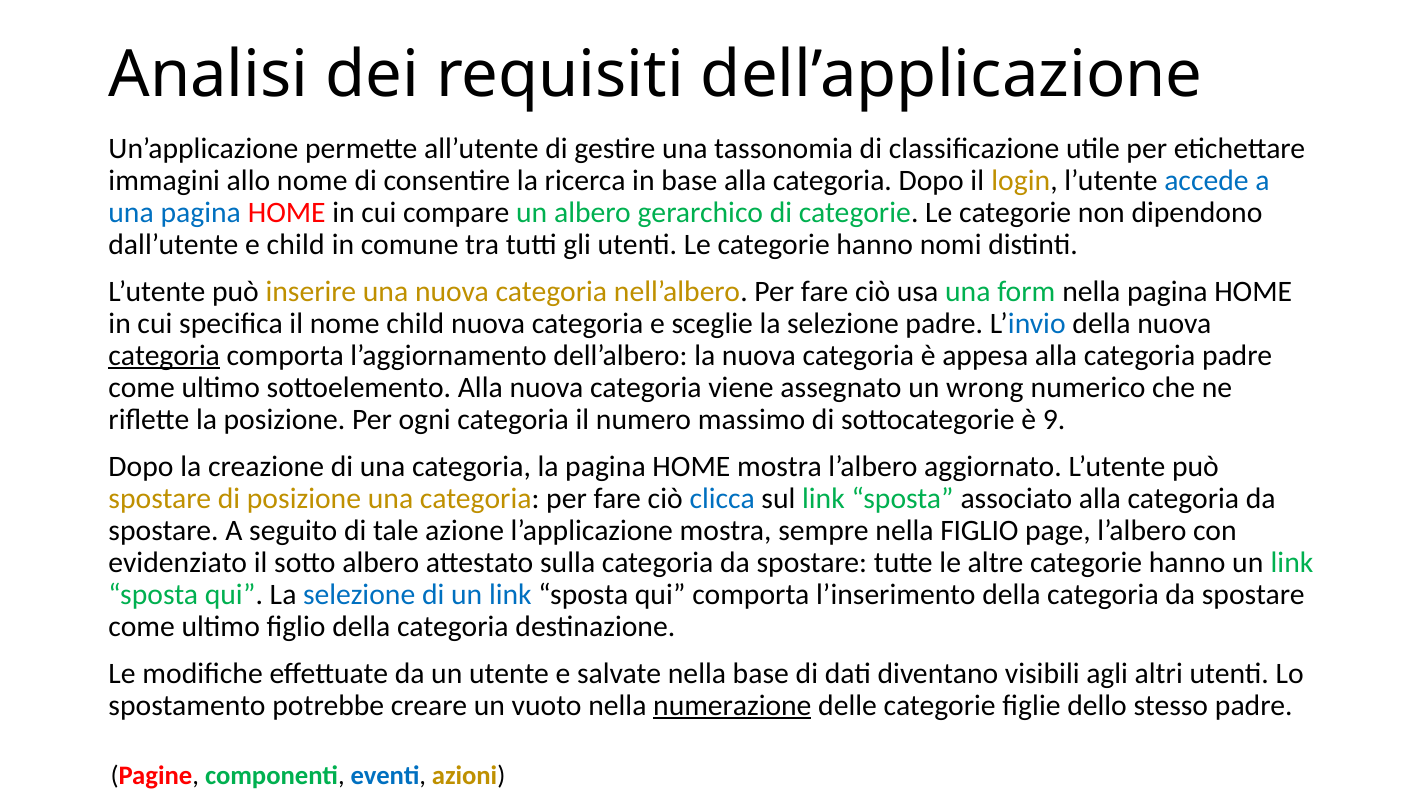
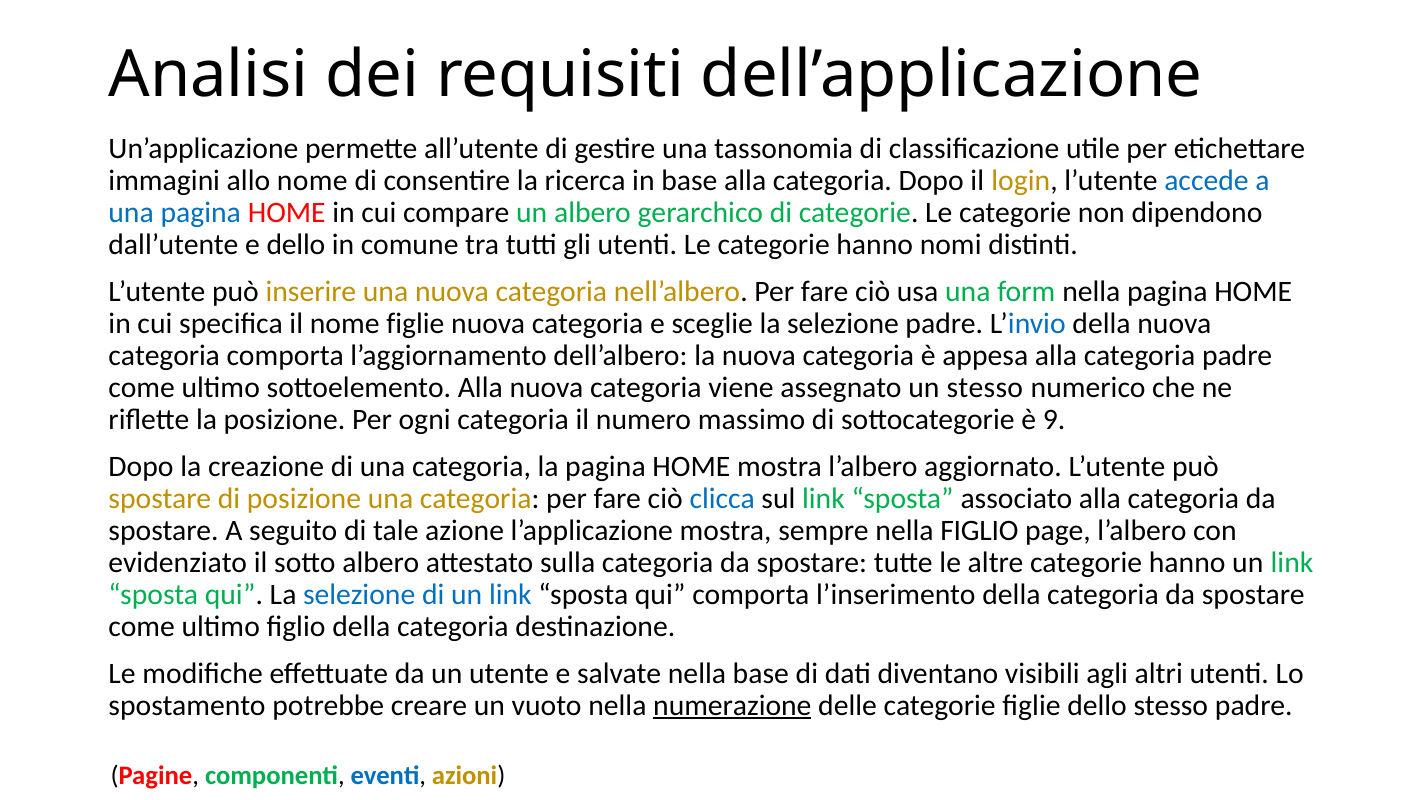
e child: child -> dello (296, 245)
nome child: child -> figlie (415, 324)
categoria underline: present -> none (164, 356)
un wrong: wrong -> stesso (985, 388)
